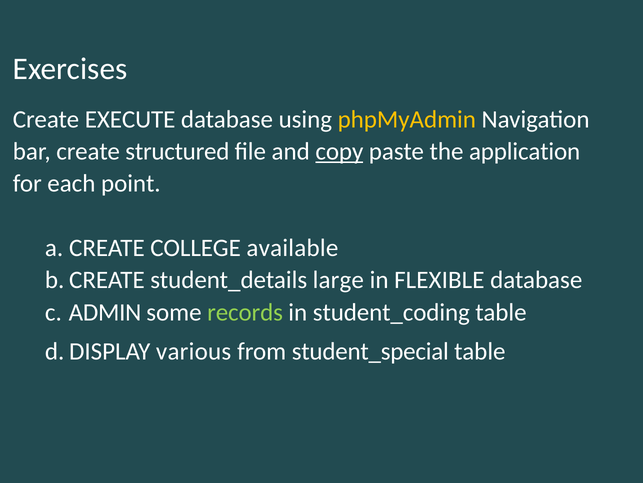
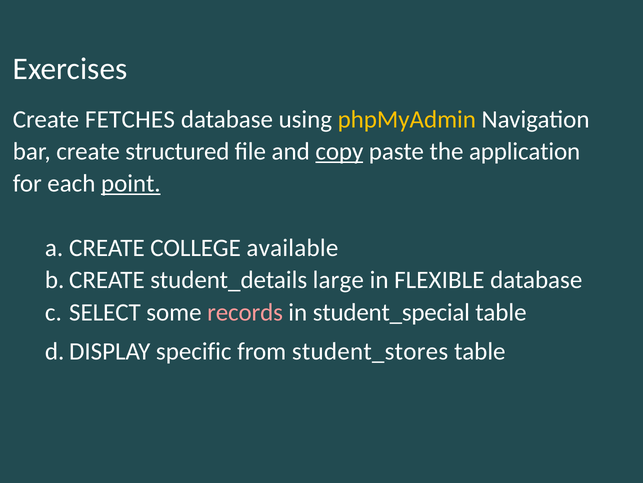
EXECUTE: EXECUTE -> FETCHES (130, 119)
point underline: none -> present (131, 183)
ADMIN: ADMIN -> SELECT (105, 312)
records colour: light green -> pink (245, 312)
student_coding: student_coding -> student_special (391, 312)
various: various -> specific (194, 351)
student_special: student_special -> student_stores (370, 351)
